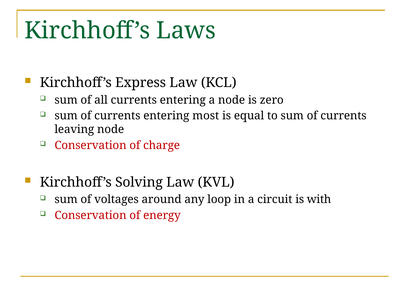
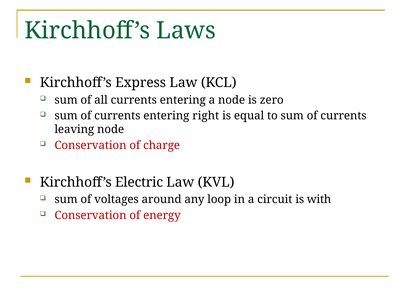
most: most -> right (206, 116)
Solving: Solving -> Electric (139, 182)
